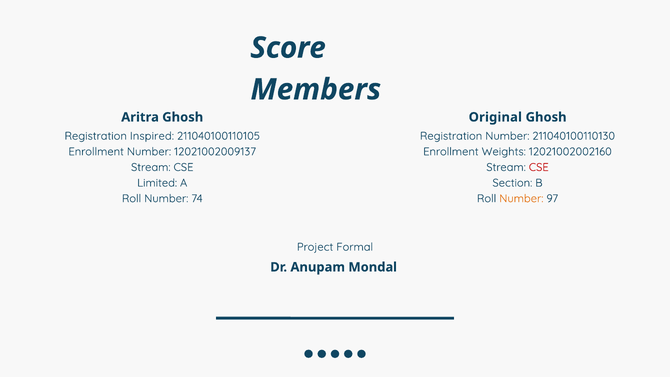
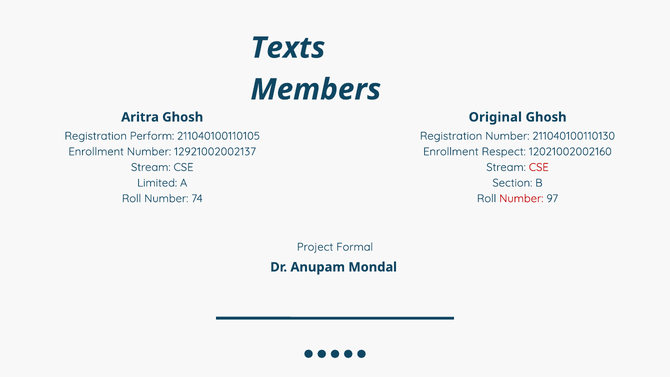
Score: Score -> Texts (288, 48)
Inspired: Inspired -> Perform (152, 136)
12021002009137: 12021002009137 -> 12921002002137 (215, 152)
Weights: Weights -> Respect (504, 152)
Number colour: orange -> red (521, 198)
